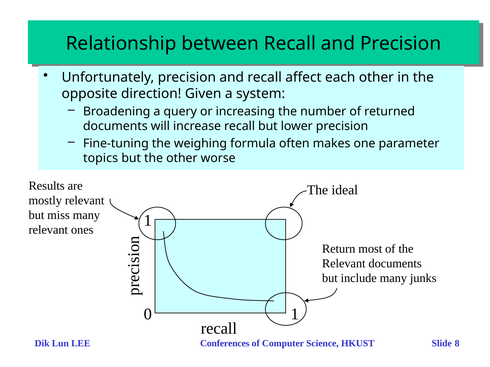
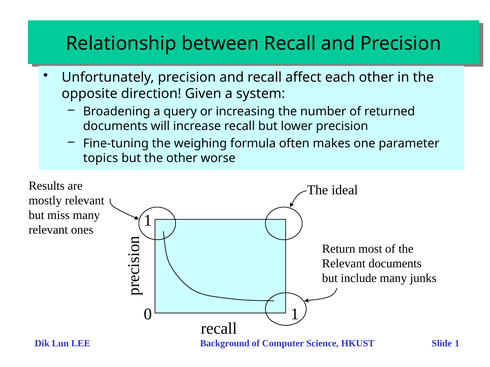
Conferences: Conferences -> Background (225, 344)
Slide 8: 8 -> 1 (457, 344)
